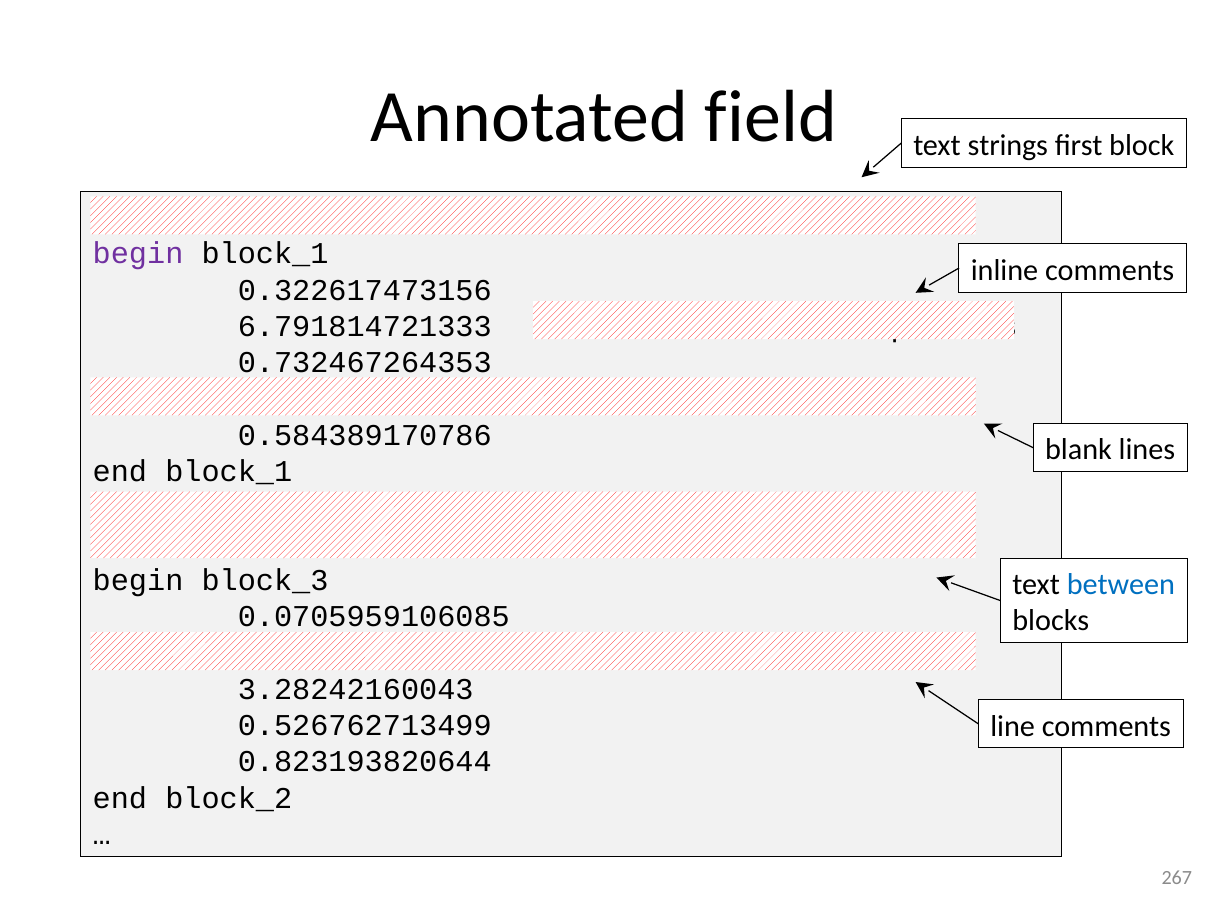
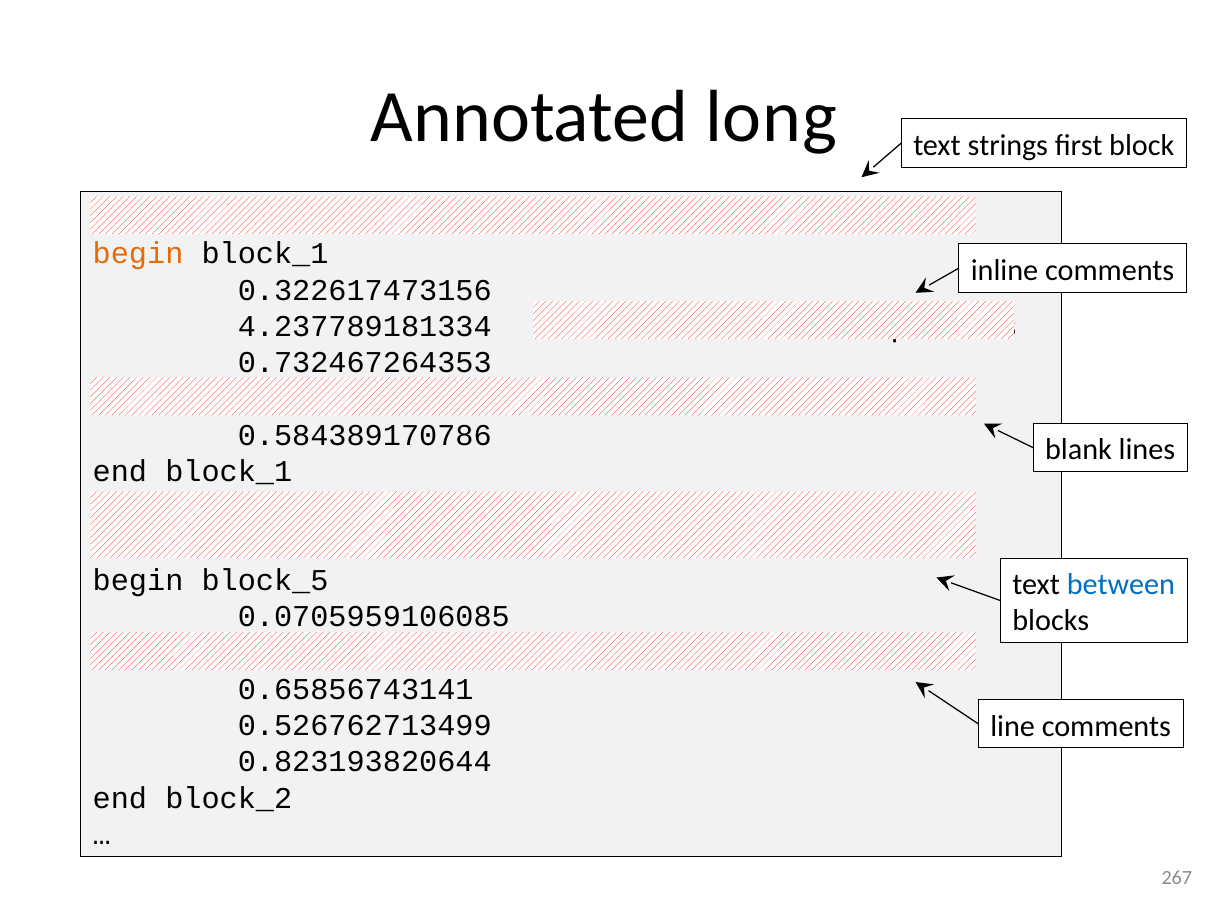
field: field -> long (771, 117)
begin colour: purple -> orange (138, 254)
6.791814721333: 6.791814721333 -> 4.237789181334 (365, 326)
block_3: block_3 -> block_5 (265, 580)
3.28242160043: 3.28242160043 -> 0.65856743141 (356, 689)
